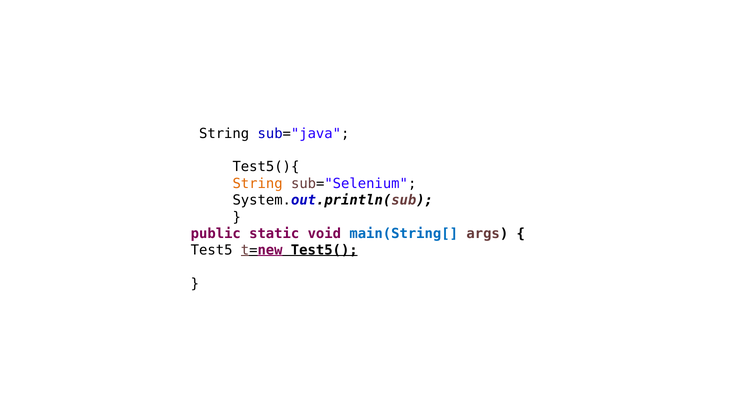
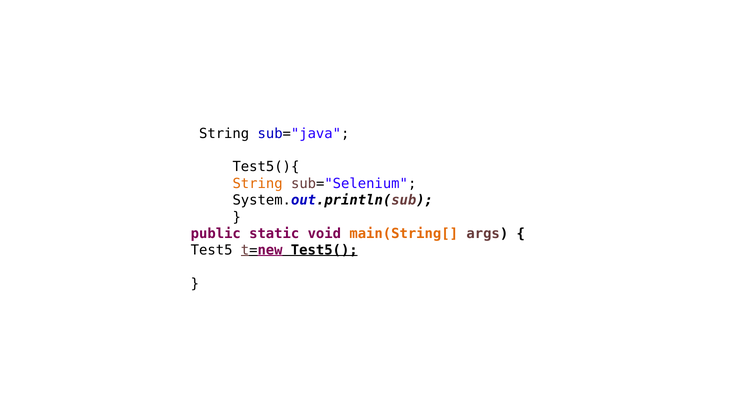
main(String[ colour: blue -> orange (404, 233)
